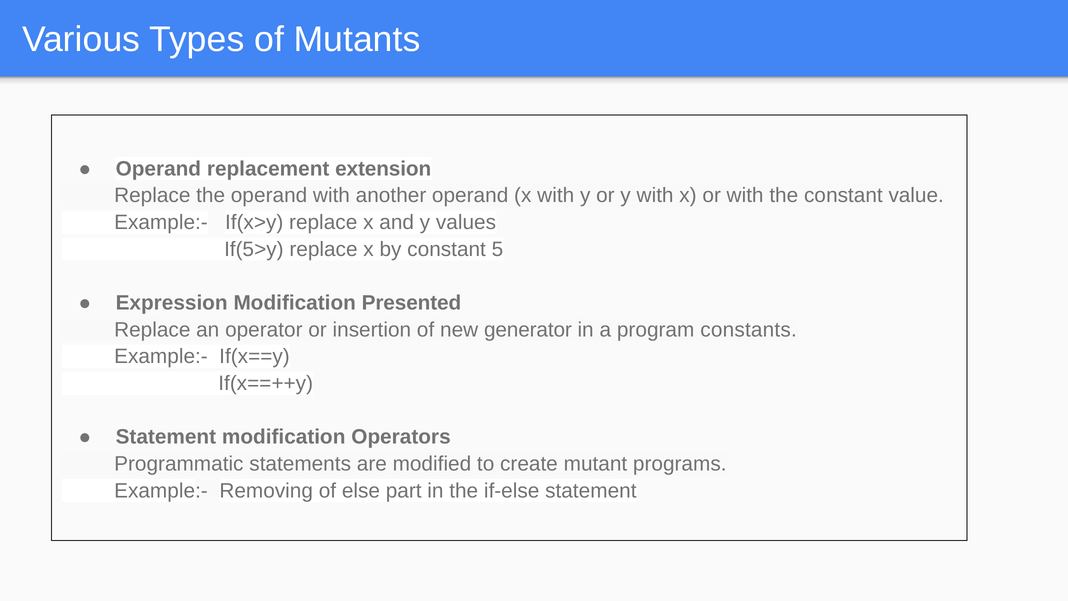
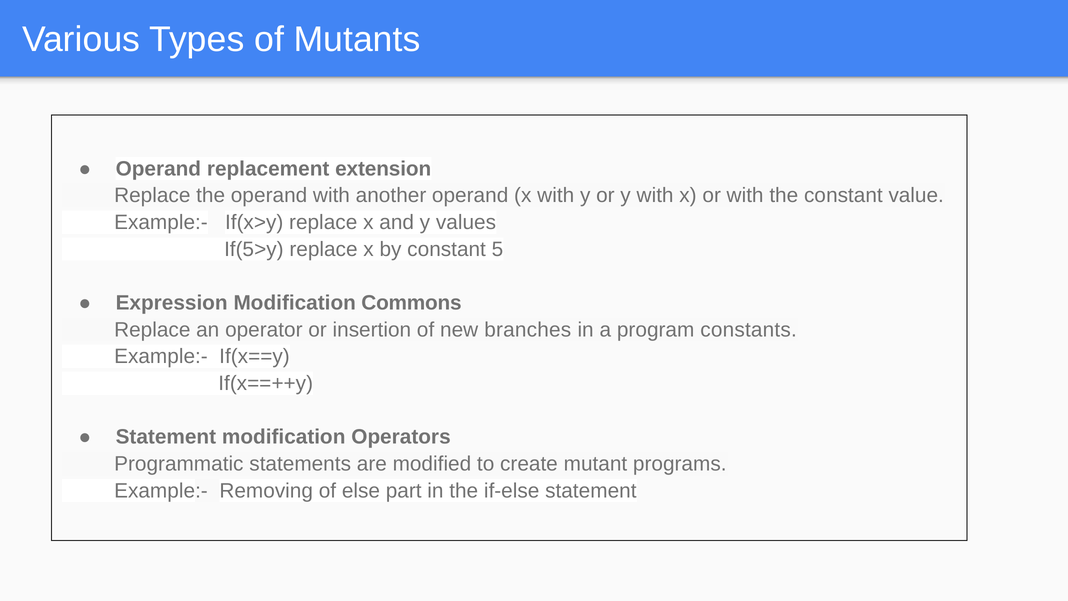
Presented: Presented -> Commons (411, 303)
generator: generator -> branches (528, 330)
